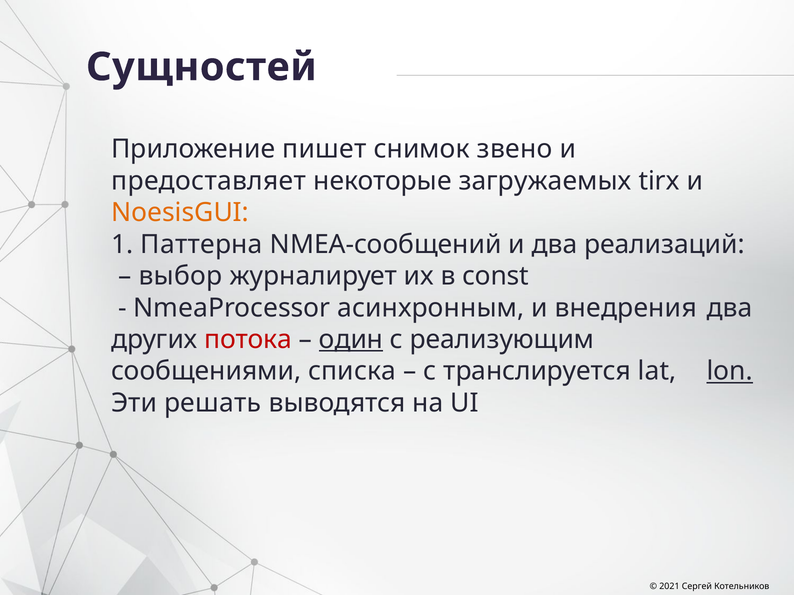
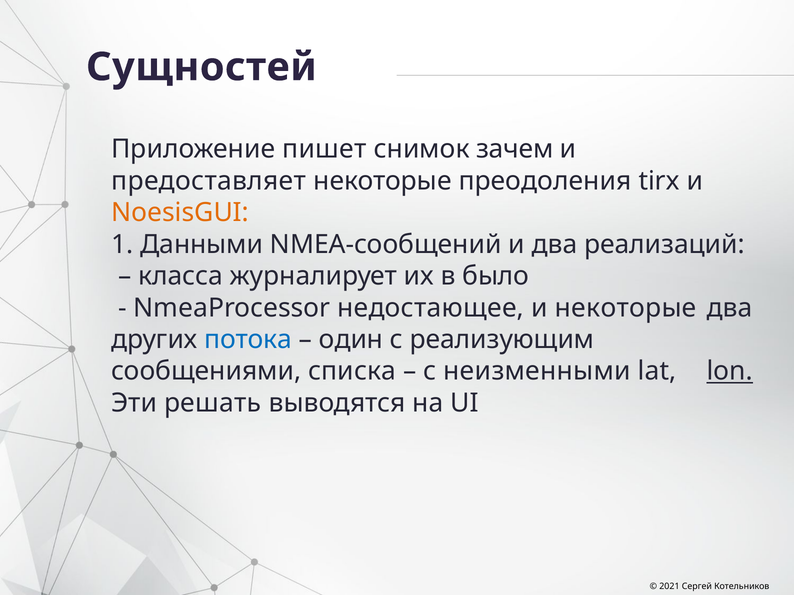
звено: звено -> зачем (515, 149)
загружаемых: загружаемых -> преодоления (545, 181)
Паттерна: Паттерна -> Данными (202, 245)
выбор: выбор -> класса (181, 276)
const: const -> было (496, 276)
асинхронным: асинхронным -> недостающее (431, 308)
и внедрения: внедрения -> некоторые (626, 308)
потока colour: red -> blue (248, 340)
один underline: present -> none (351, 340)
транслируется: транслируется -> неизменными (537, 372)
